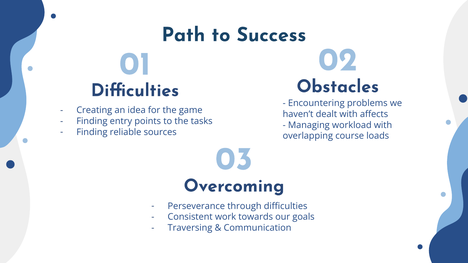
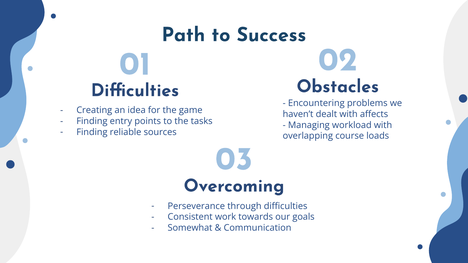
Traversing: Traversing -> Somewhat (190, 228)
